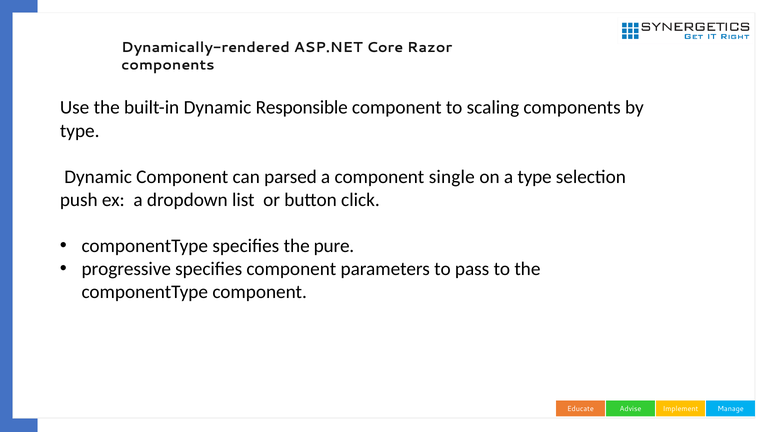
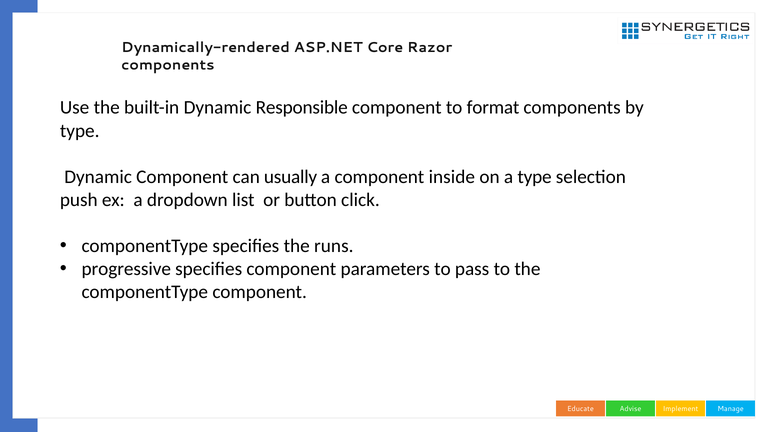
scaling: scaling -> format (493, 108)
parsed: parsed -> usually (291, 177)
single: single -> inside (452, 177)
pure: pure -> runs (334, 246)
